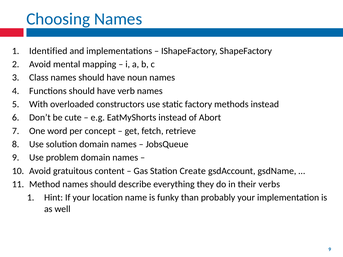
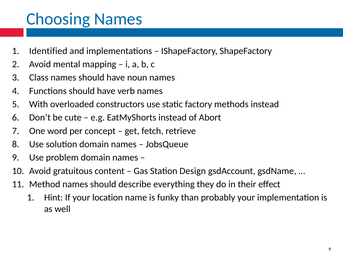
Create: Create -> Design (193, 171)
verbs: verbs -> effect (269, 184)
